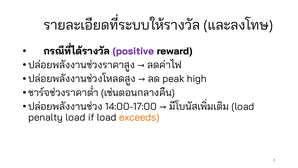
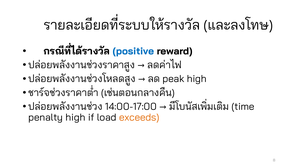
positive colour: purple -> blue (133, 51)
load: load -> time (243, 106)
penalty load: load -> high (75, 117)
